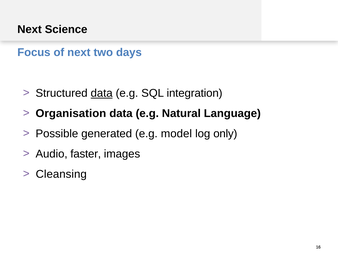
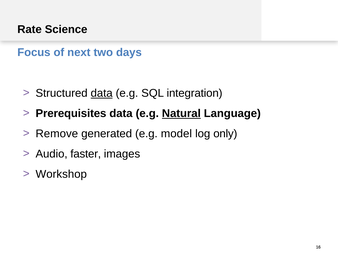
Next: Next -> Rate (30, 29)
Organisation: Organisation -> Prerequisites (71, 114)
Natural underline: none -> present (181, 114)
Possible: Possible -> Remove (57, 134)
Cleansing: Cleansing -> Workshop (61, 175)
